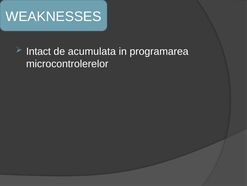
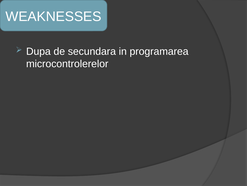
Intact: Intact -> Dupa (38, 51)
acumulata: acumulata -> secundara (92, 51)
